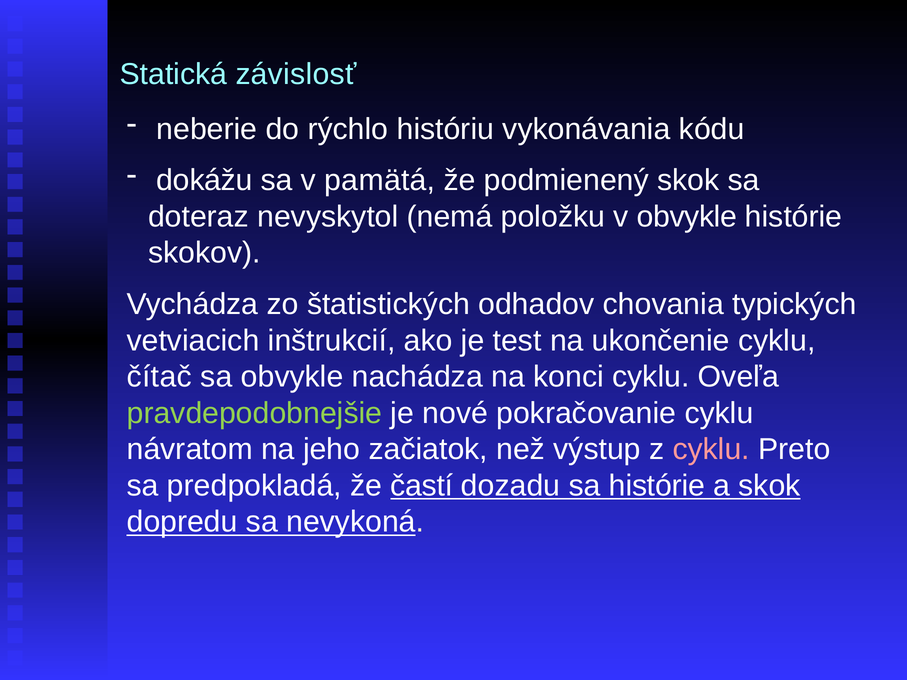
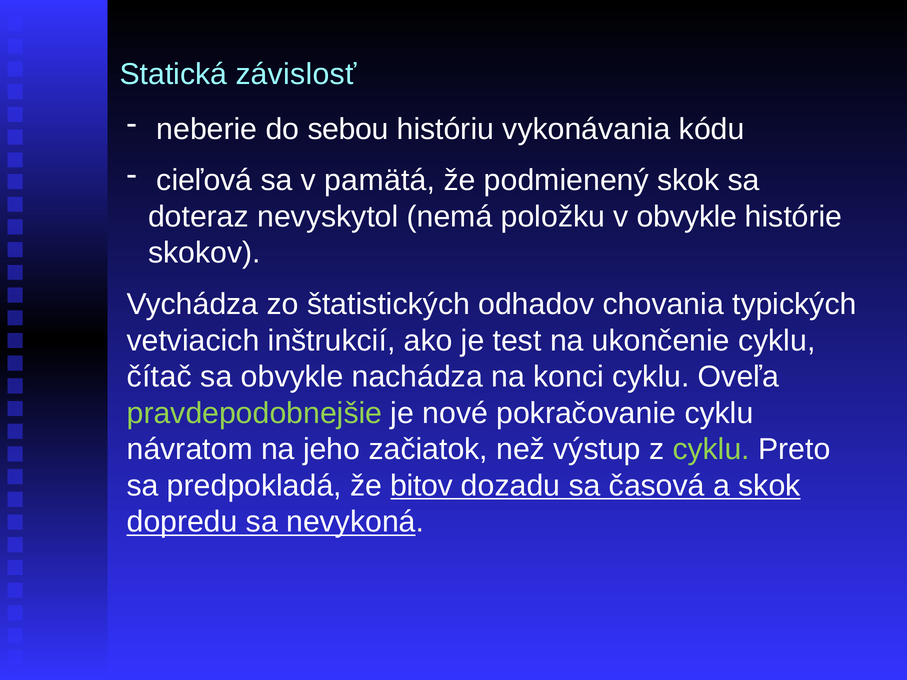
rýchlo: rýchlo -> sebou (348, 129)
dokážu: dokážu -> cieľová (204, 180)
cyklu colour: pink -> light green (711, 450)
častí: častí -> bitov (422, 486)
sa histórie: histórie -> časová (657, 486)
